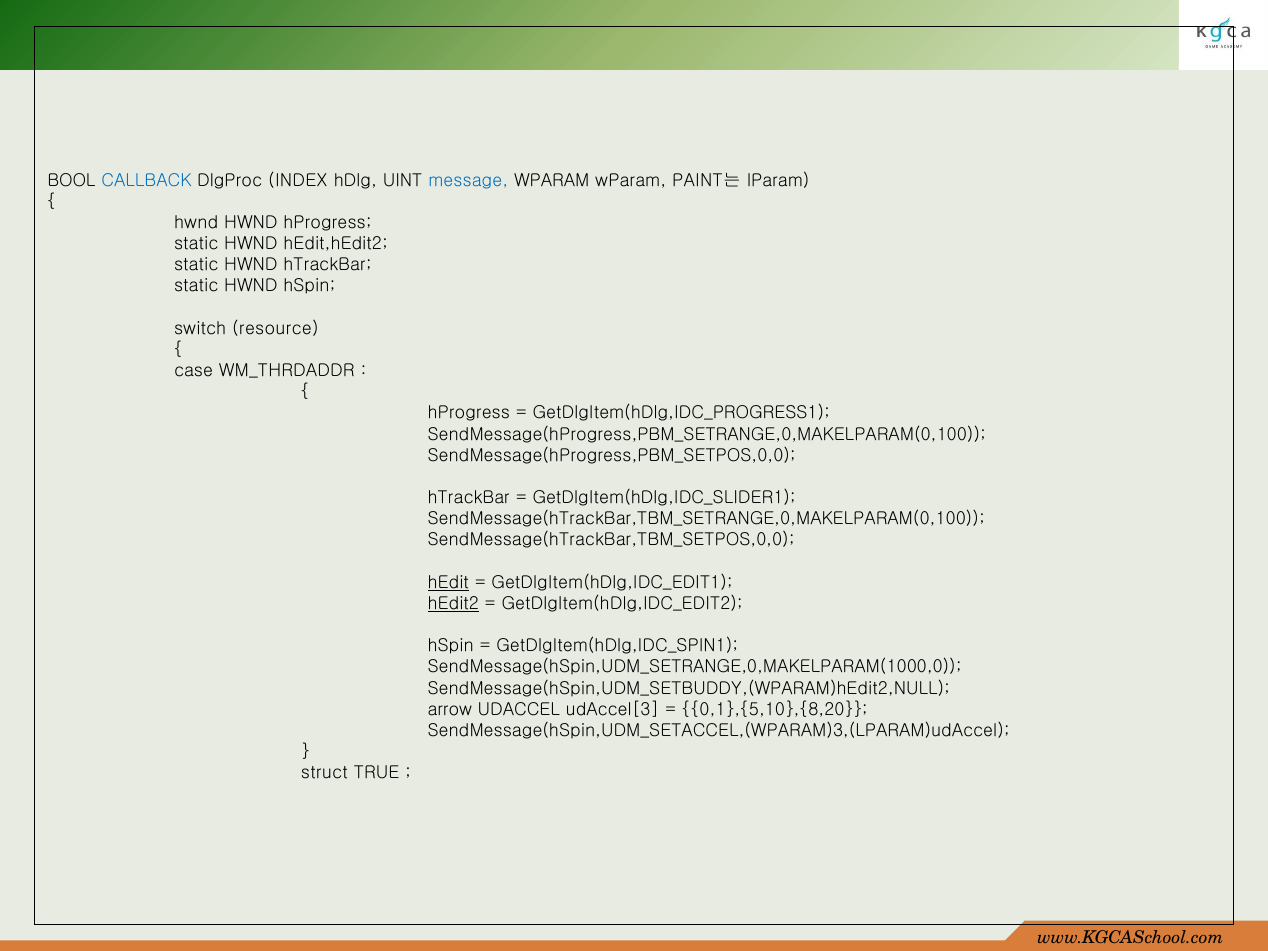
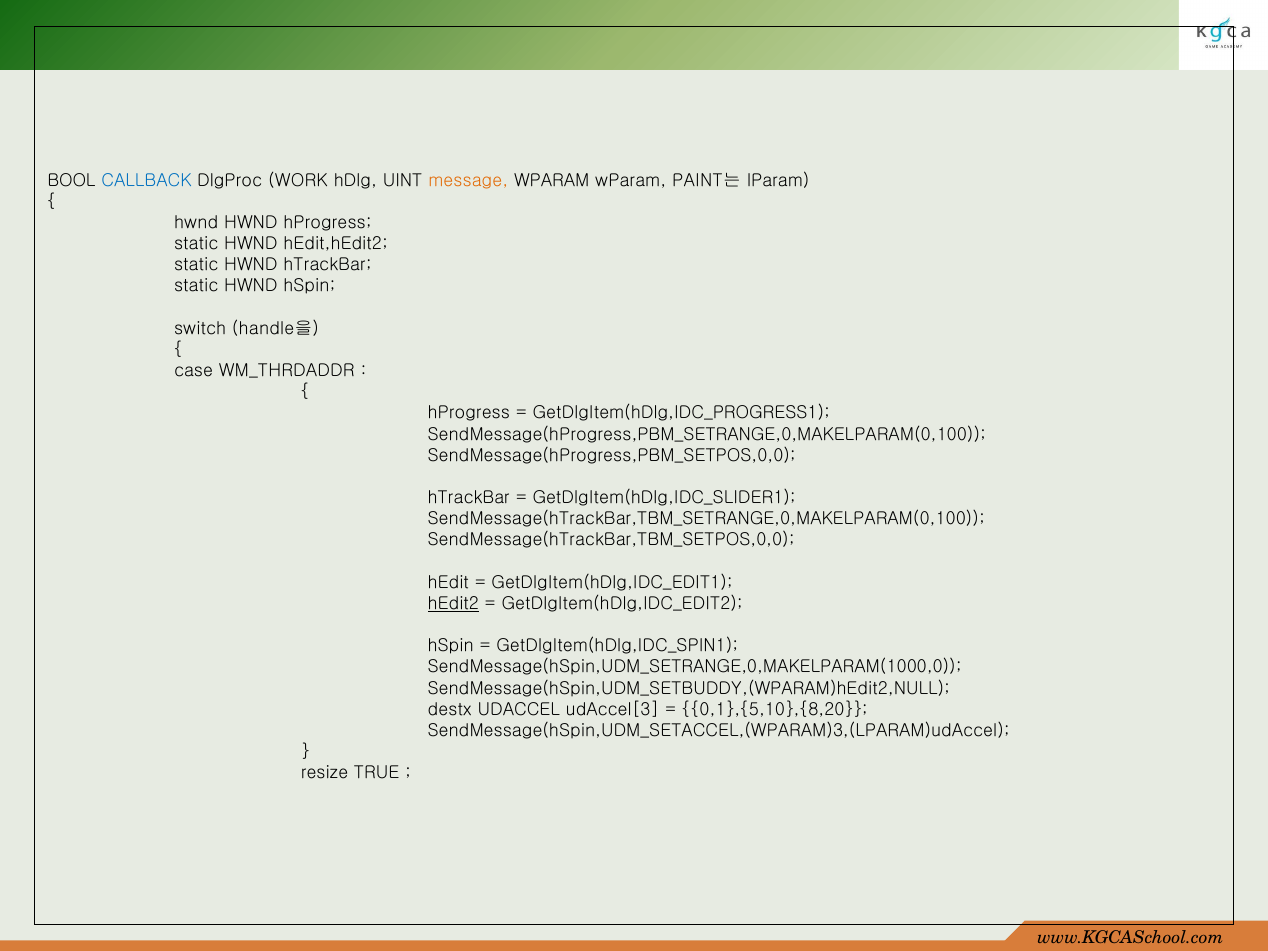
INDEX: INDEX -> WORK (298, 180)
message colour: blue -> orange (468, 180)
resource: resource -> handle을 (275, 329)
hEdit underline: present -> none (448, 583)
arrow: arrow -> destx (450, 710)
struct: struct -> resize (325, 773)
